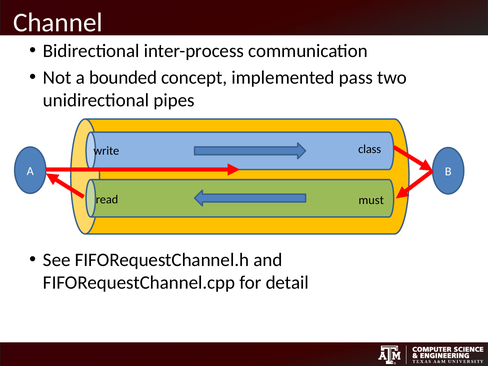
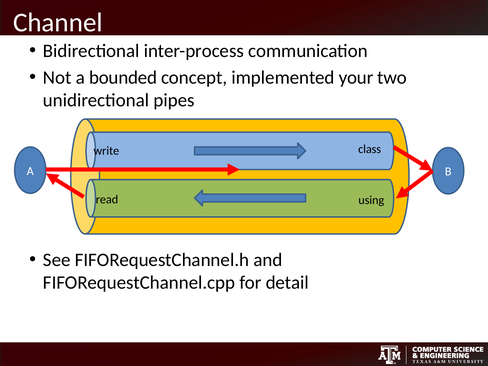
pass: pass -> your (356, 78)
must: must -> using (371, 200)
